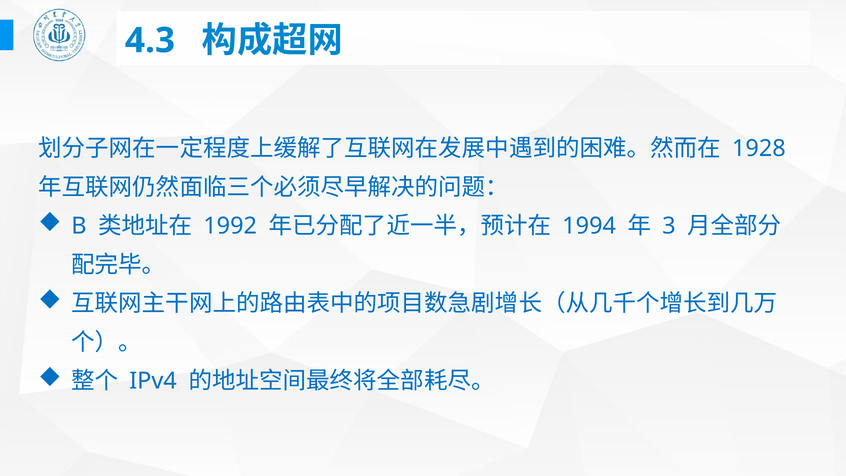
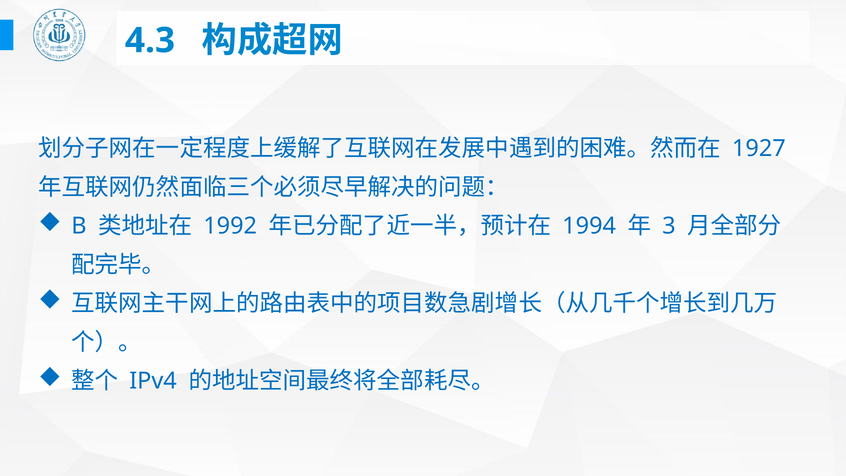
1928: 1928 -> 1927 (759, 148)
